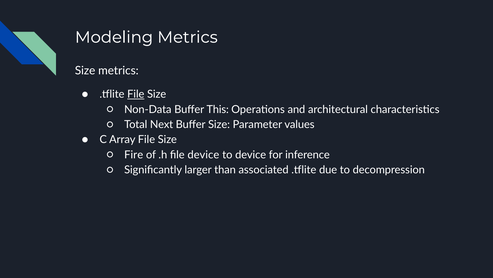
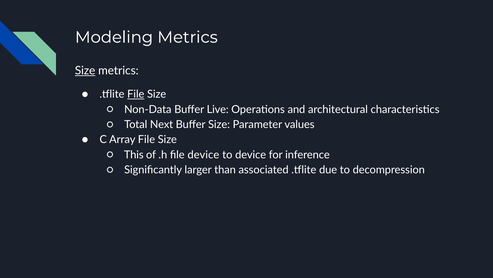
Size underline: none -> present (85, 70)
This: This -> Live (218, 109)
Fire: Fire -> This (134, 154)
